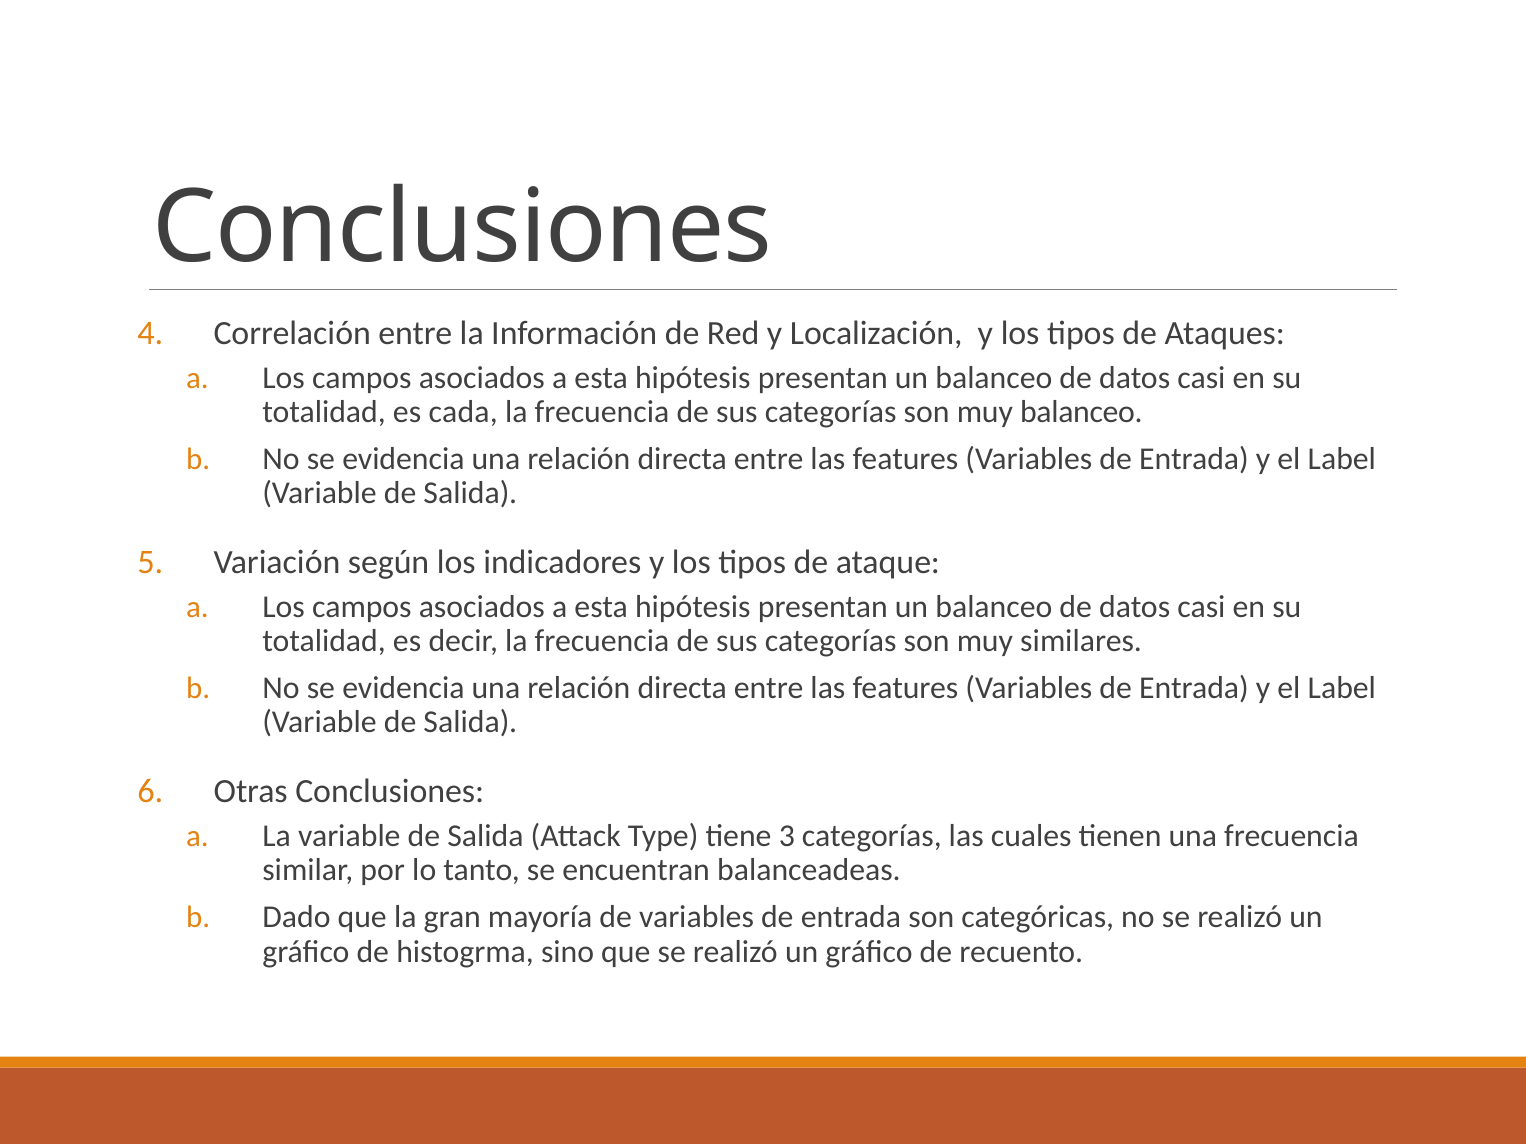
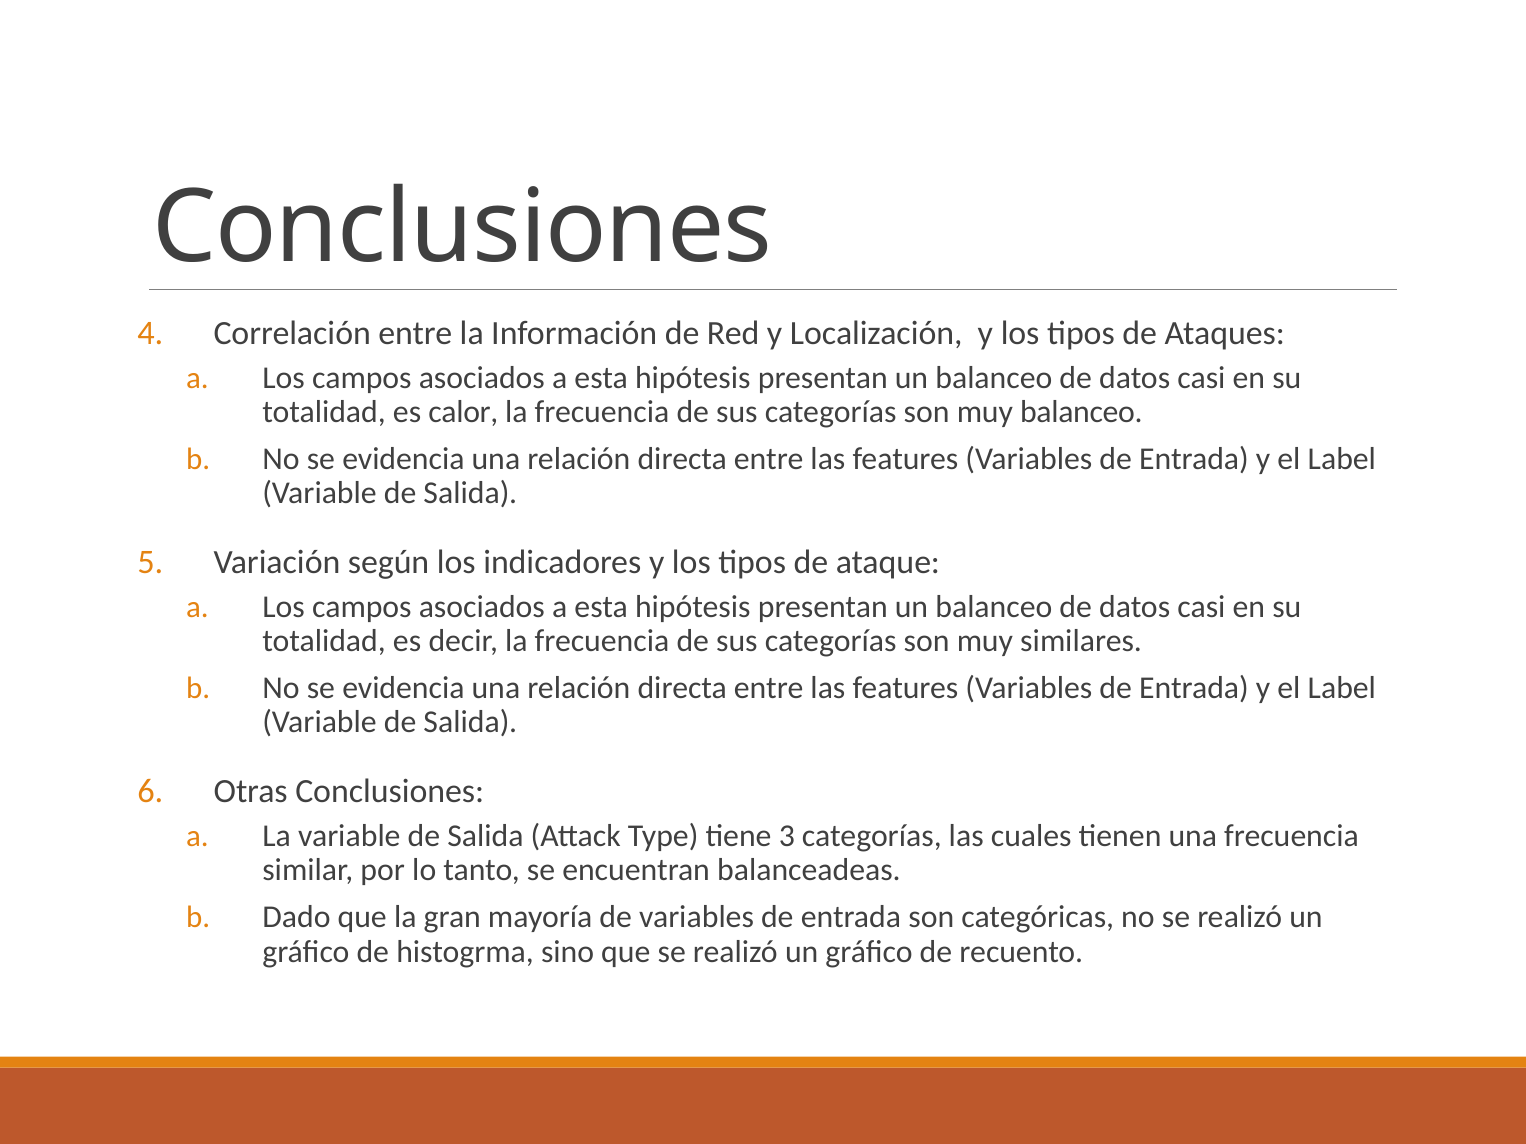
cada: cada -> calor (463, 412)
